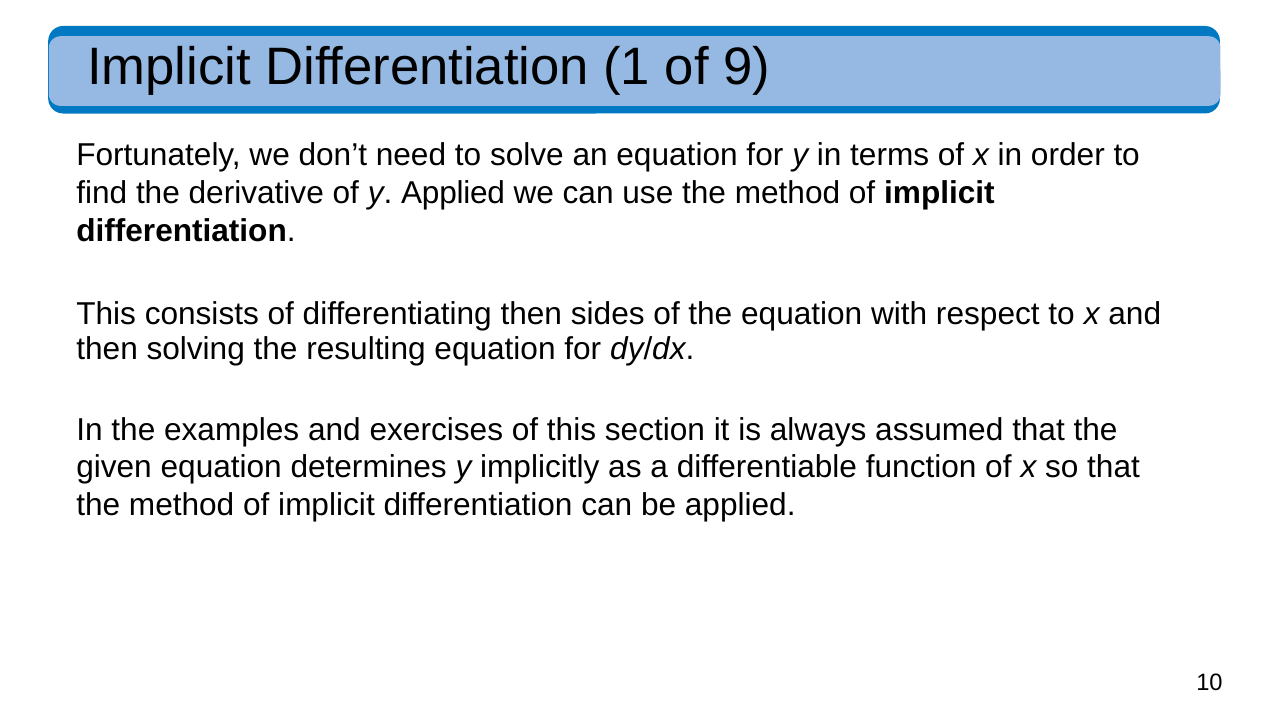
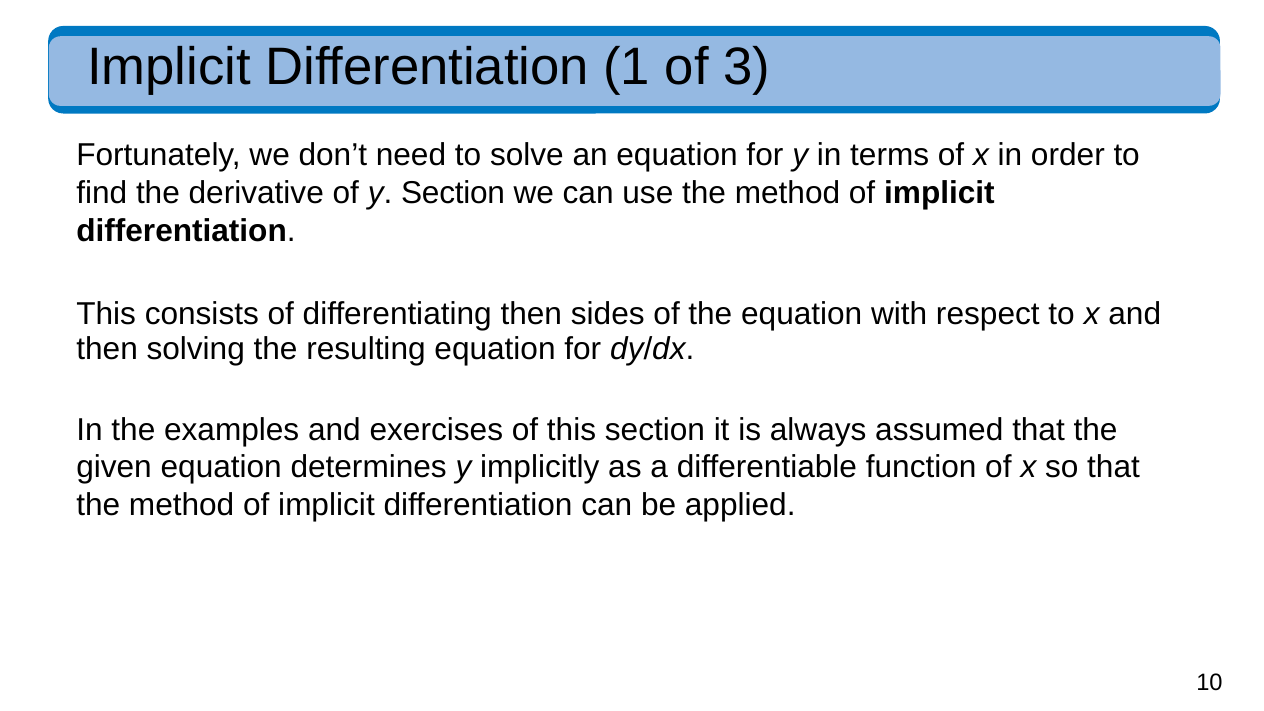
9: 9 -> 3 (747, 68)
y Applied: Applied -> Section (453, 193)
